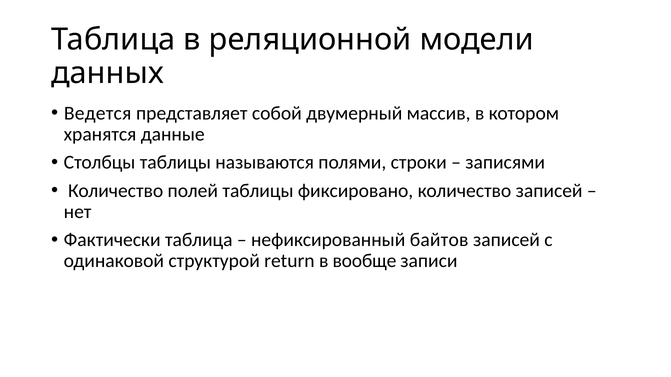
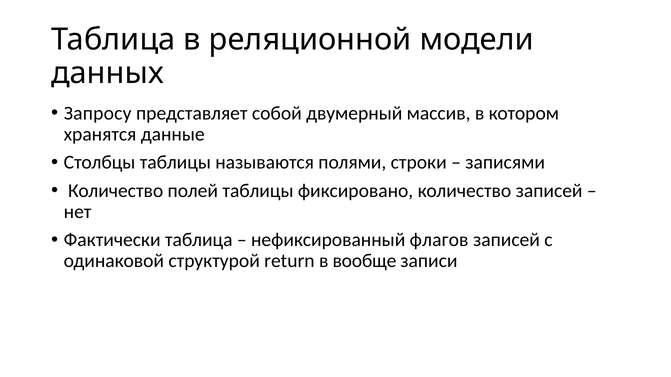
Ведется: Ведется -> Запросу (98, 113)
байтов: байтов -> флагов (439, 240)
